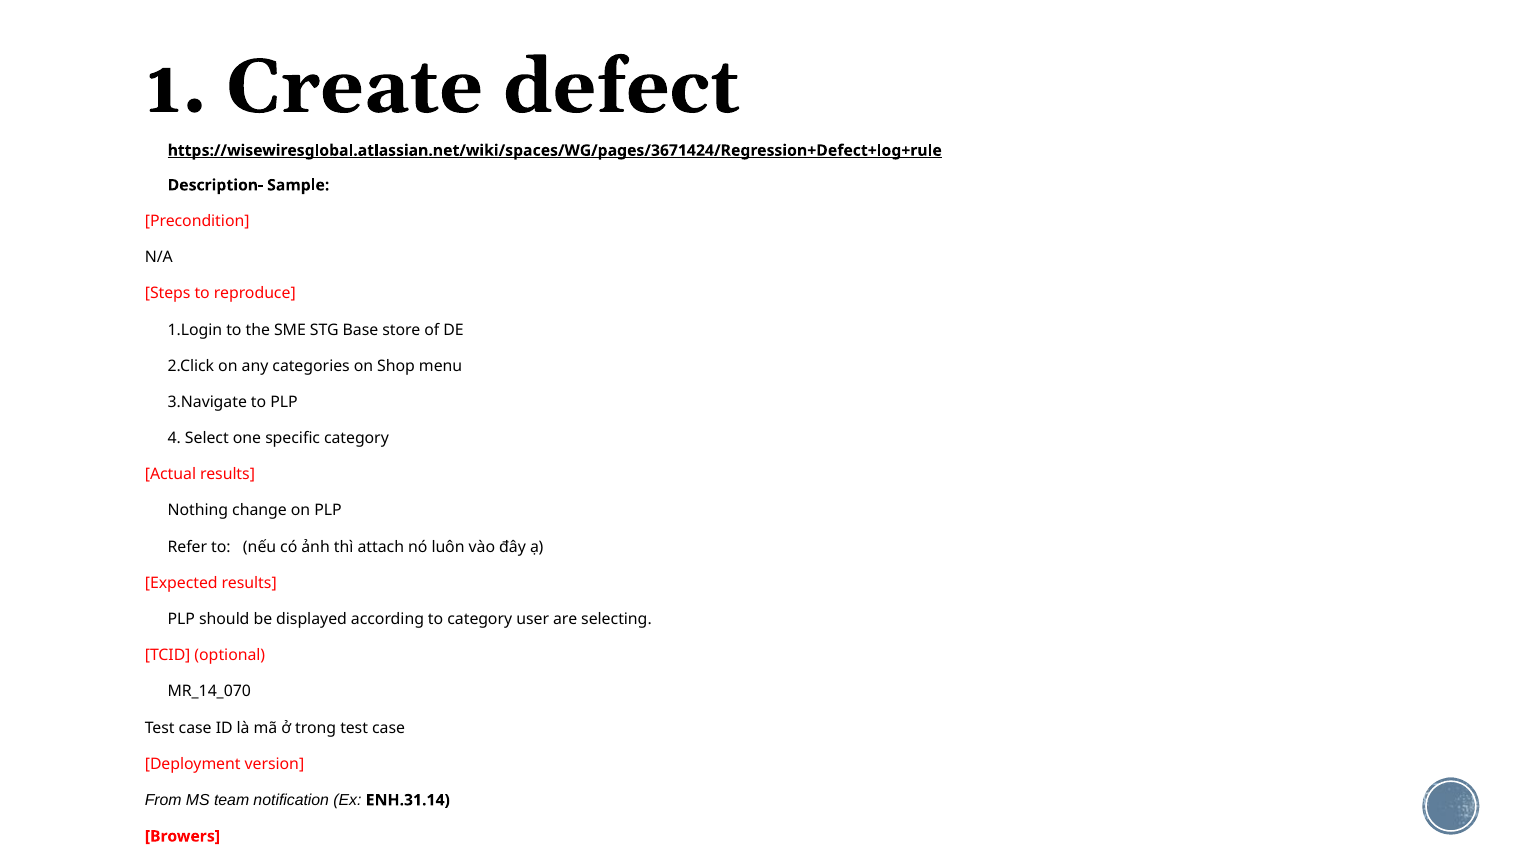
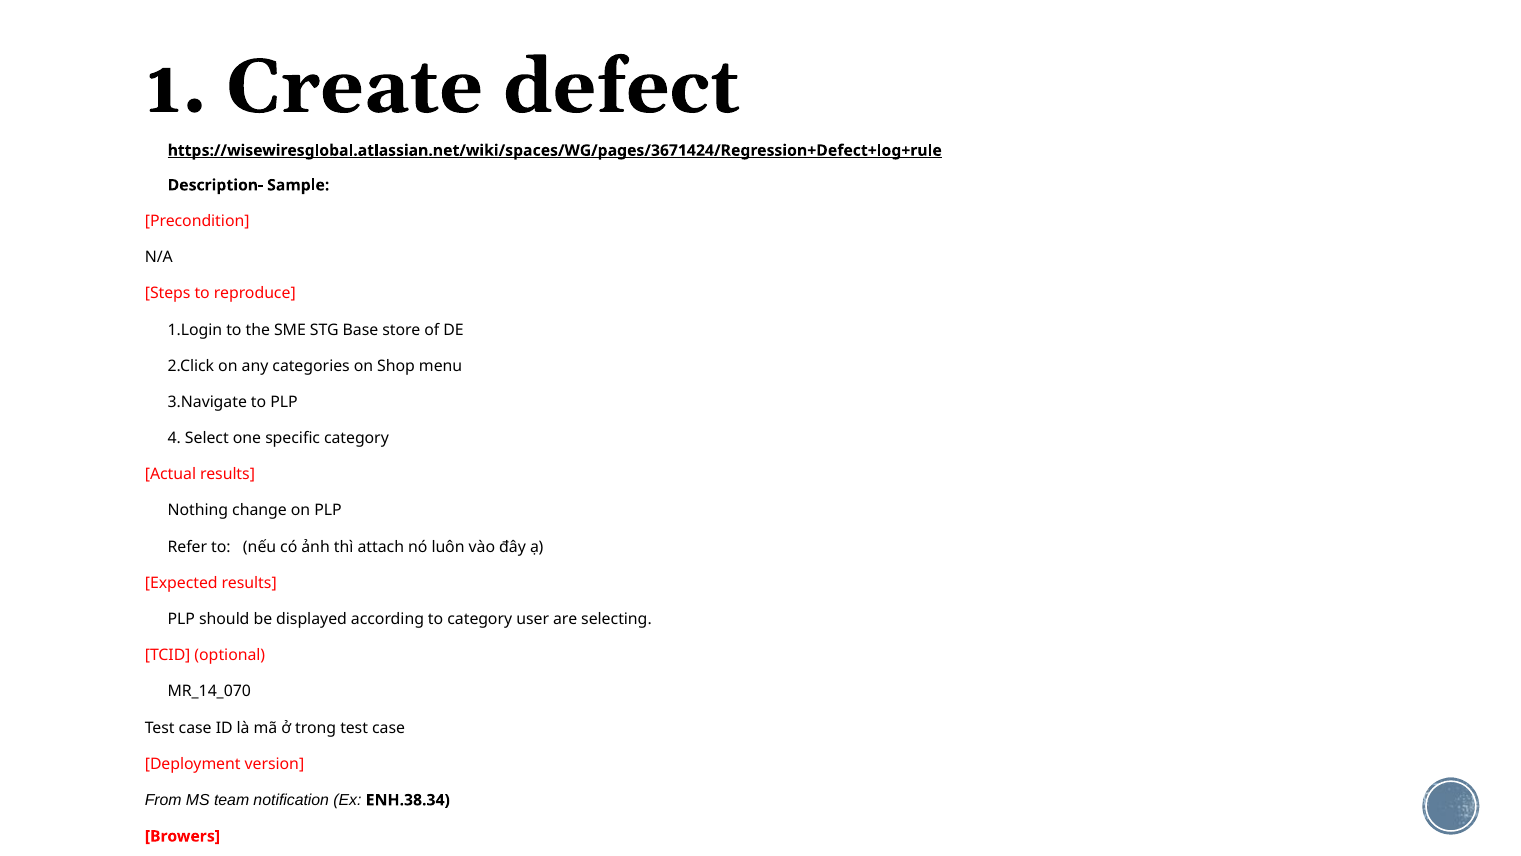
ENH.31.14: ENH.31.14 -> ENH.38.34 (408, 800)
